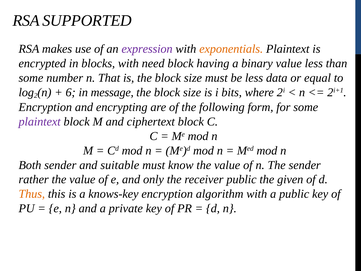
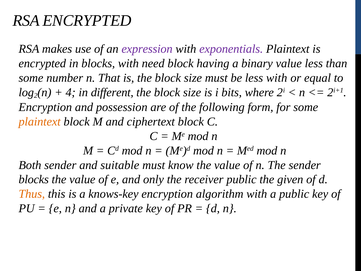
RSA SUPPORTED: SUPPORTED -> ENCRYPTED (87, 21)
exponentials colour: orange -> purple (231, 49)
less data: data -> with (277, 78)
6: 6 -> 4 (71, 92)
message: message -> different (112, 92)
encrypting: encrypting -> possession (122, 107)
plaintext colour: purple -> orange (40, 122)
rather: rather -> blocks (34, 179)
